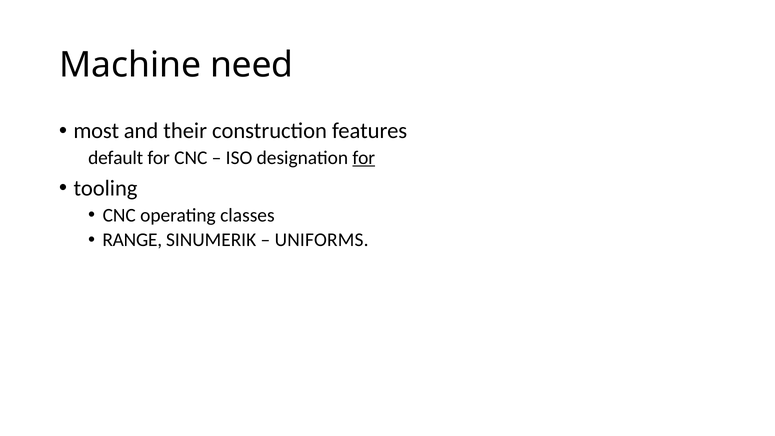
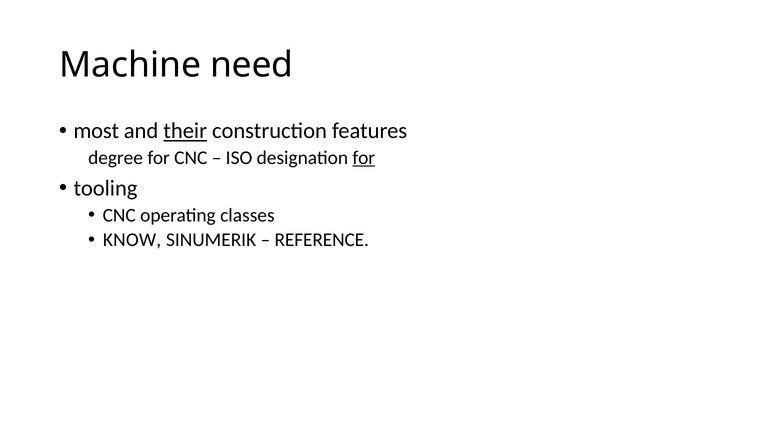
their underline: none -> present (185, 131)
default: default -> degree (116, 158)
RANGE: RANGE -> KNOW (132, 240)
UNIFORMS: UNIFORMS -> REFERENCE (322, 240)
